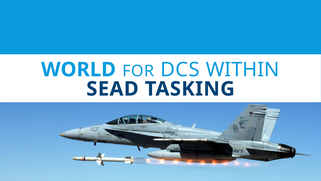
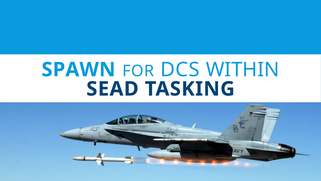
WORLD: WORLD -> SPAWN (78, 69)
